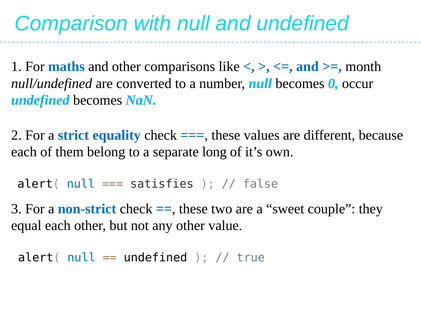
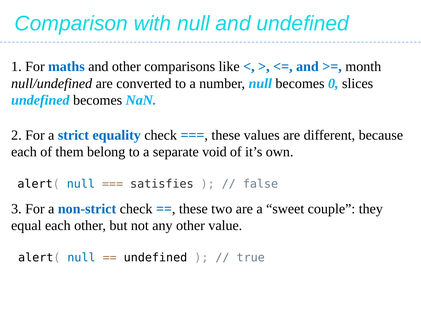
occur: occur -> slices (358, 83)
long: long -> void (214, 152)
